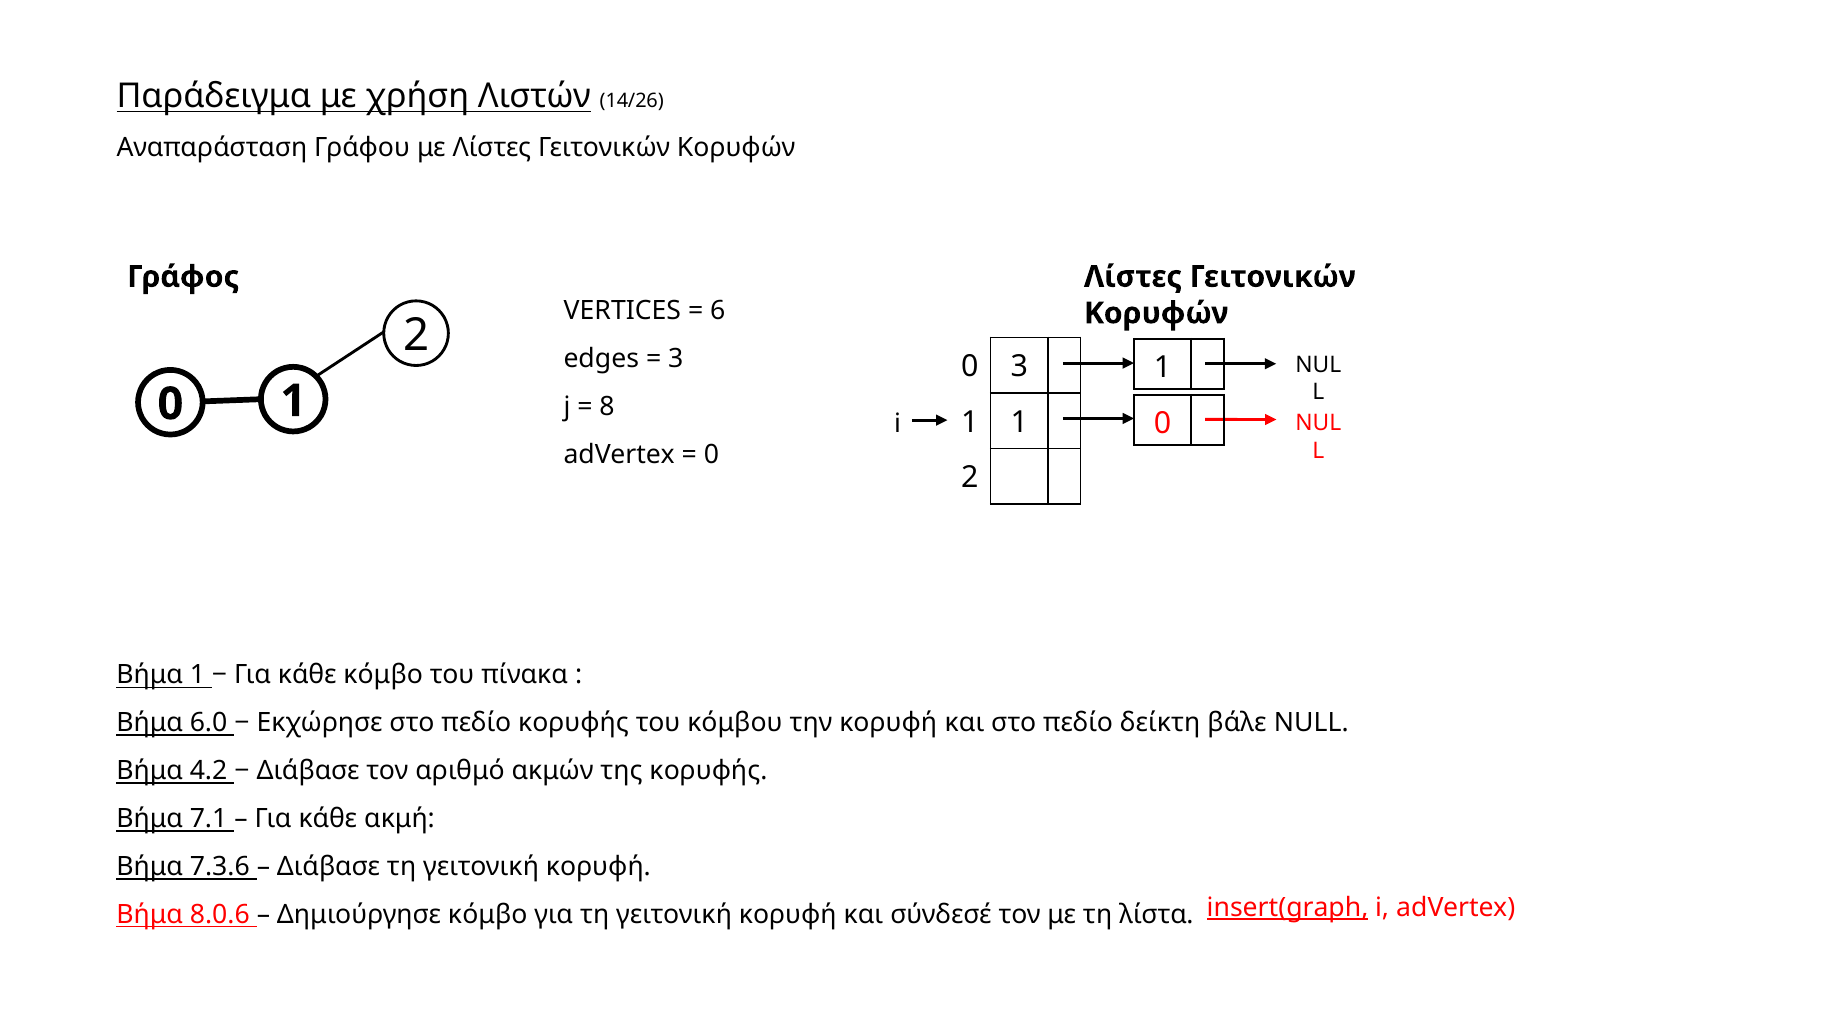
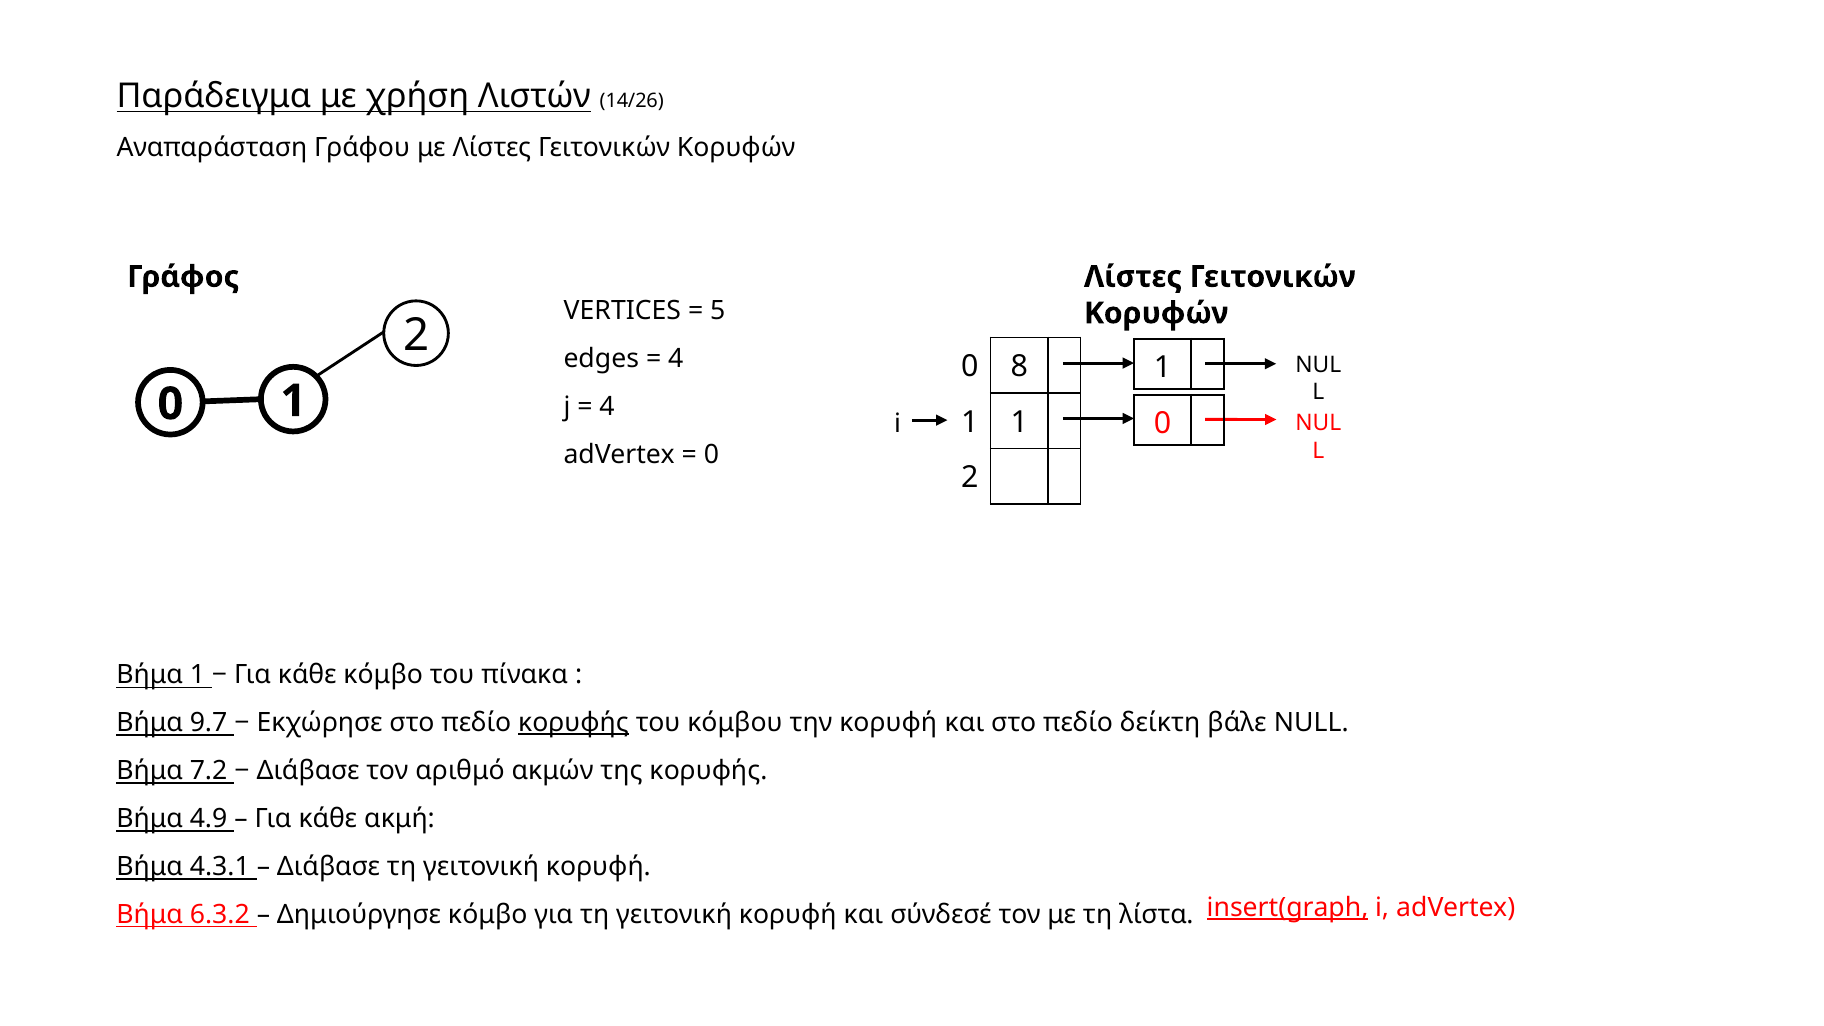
6: 6 -> 5 (718, 311)
3: 3 -> 4 (676, 359)
0 3: 3 -> 8 (1019, 367)
8: 8 -> 4 (607, 407)
6.0: 6.0 -> 9.7 (209, 723)
κορυφής underline: none -> present (573, 723)
4.2: 4.2 -> 7.2 (209, 771)
7.1: 7.1 -> 4.9 (209, 819)
7.3.6: 7.3.6 -> 4.3.1 (220, 866)
8.0.6: 8.0.6 -> 6.3.2 (220, 914)
